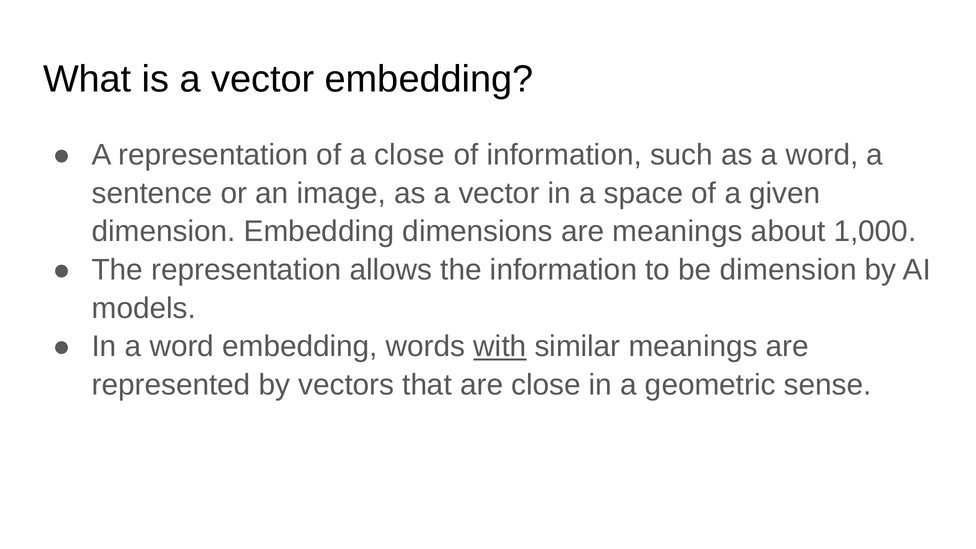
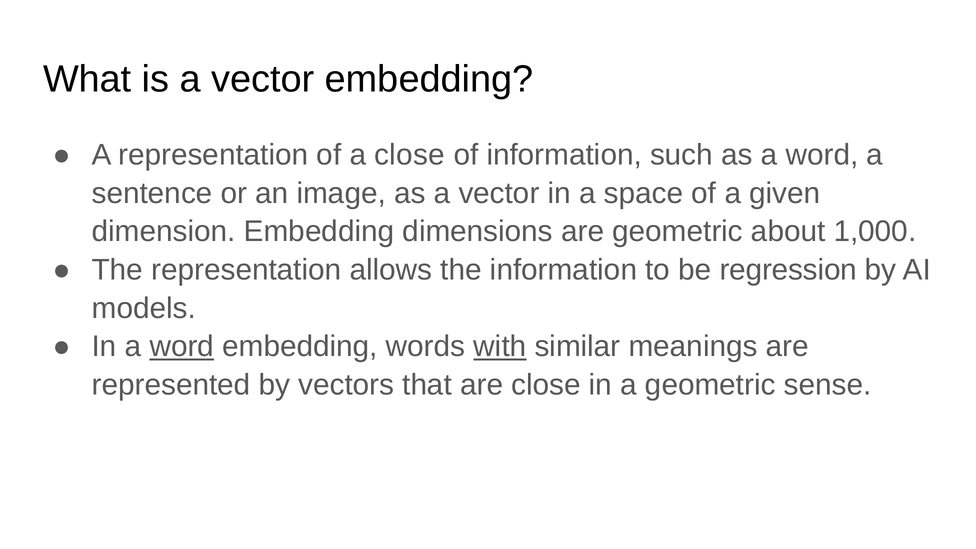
are meanings: meanings -> geometric (678, 232)
be dimension: dimension -> regression (788, 270)
word underline: none -> present (182, 347)
